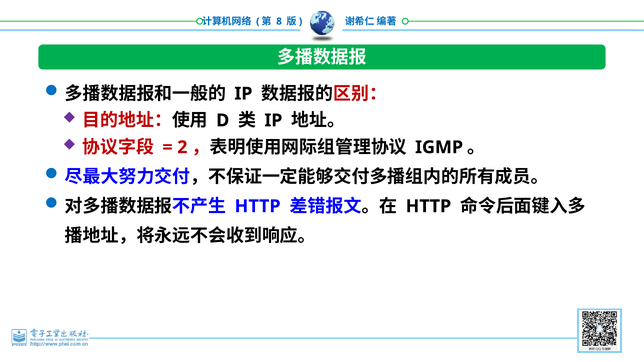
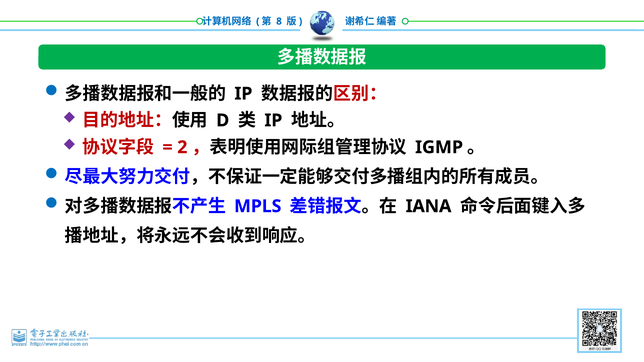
HTTP: HTTP -> MPLS (258, 206)
HTTP: HTTP -> IANA (429, 206)
